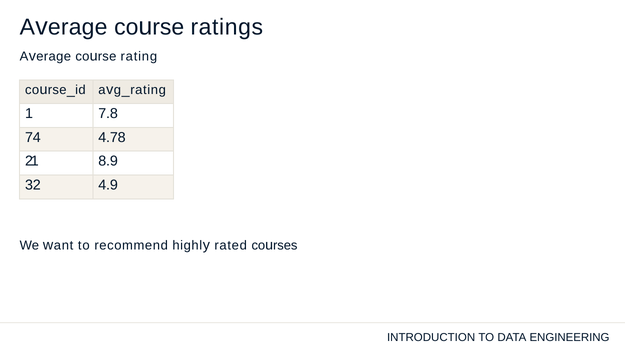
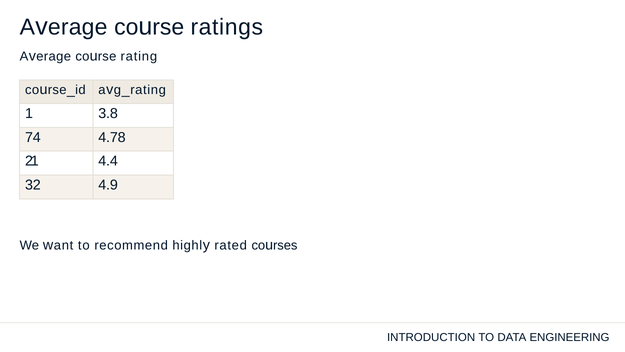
7.8: 7.8 -> 3.8 (108, 114)
8.9: 8.9 -> 4.4 (108, 161)
